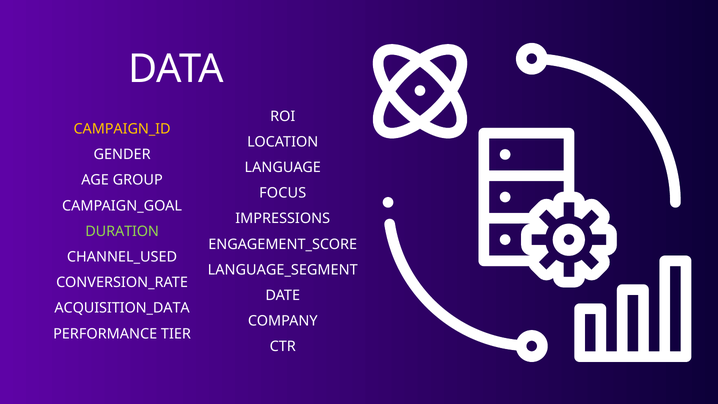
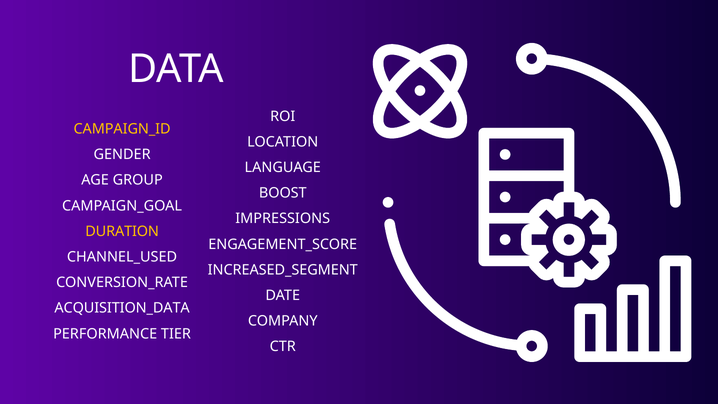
FOCUS: FOCUS -> BOOST (283, 193)
DURATION colour: light green -> yellow (122, 231)
LANGUAGE_SEGMENT: LANGUAGE_SEGMENT -> INCREASED_SEGMENT (283, 270)
